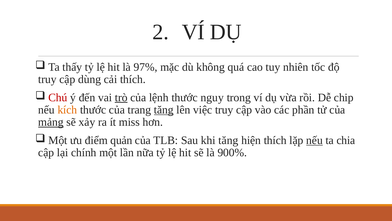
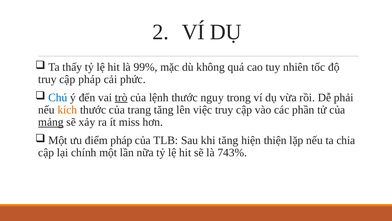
97%: 97% -> 99% (146, 67)
cập dùng: dùng -> pháp (90, 79)
cải thích: thích -> phức (133, 79)
Chú colour: red -> blue (58, 97)
chip: chip -> phải (344, 97)
tăng underline: present -> none (164, 110)
điểm quản: quản -> pháp (121, 140)
hiện thích: thích -> thiện (275, 140)
nếu underline: present -> none (314, 140)
900%: 900% -> 743% (232, 152)
